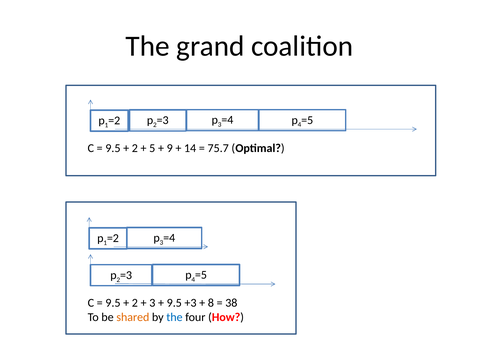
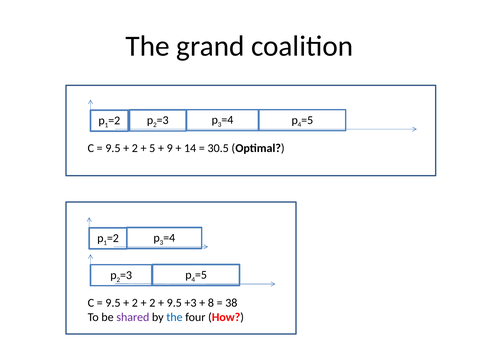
75.7: 75.7 -> 30.5 (218, 148)
3: 3 -> 2 (152, 303)
shared colour: orange -> purple (133, 317)
